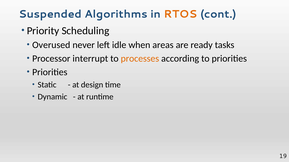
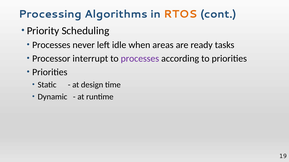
Suspended: Suspended -> Processing (50, 14)
Overused: Overused -> Processes (51, 45)
processes colour: orange -> purple (140, 59)
